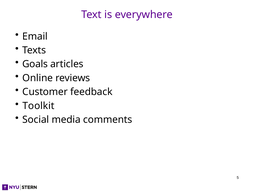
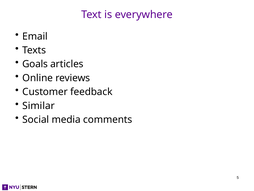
Toolkit: Toolkit -> Similar (39, 105)
